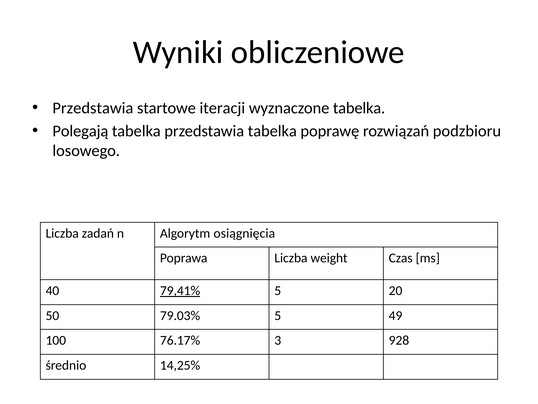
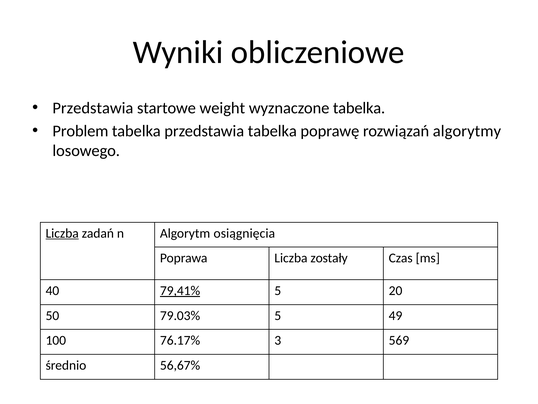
iteracji: iteracji -> weight (222, 108)
Polegają: Polegają -> Problem (80, 131)
podzbioru: podzbioru -> algorytmy (467, 131)
Liczba underline: none -> present (62, 233)
weight: weight -> zostały (329, 258)
928: 928 -> 569 (399, 340)
14,25%: 14,25% -> 56,67% (180, 365)
